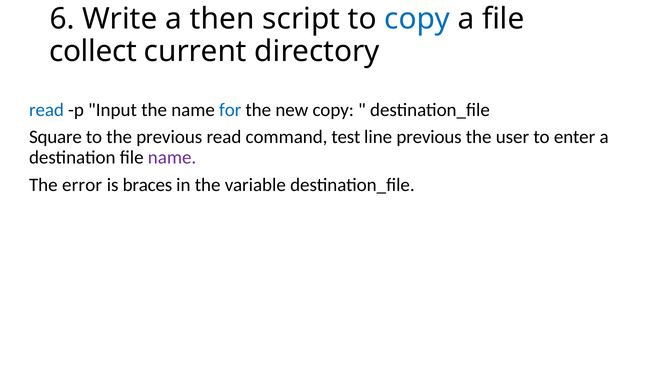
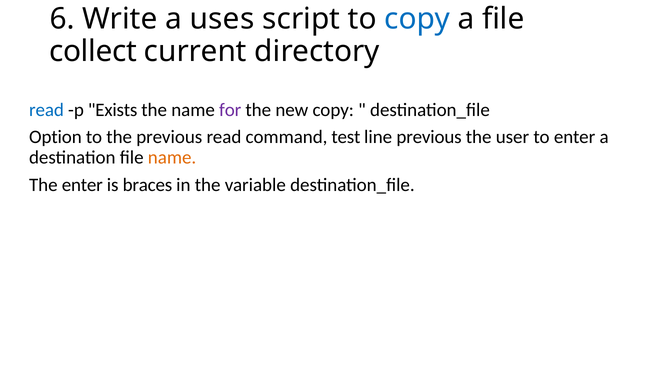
then: then -> uses (222, 19)
Input: Input -> Exists (113, 110)
for colour: blue -> purple (230, 110)
Square: Square -> Option (55, 137)
name colour: purple -> orange (172, 158)
The error: error -> enter (82, 185)
